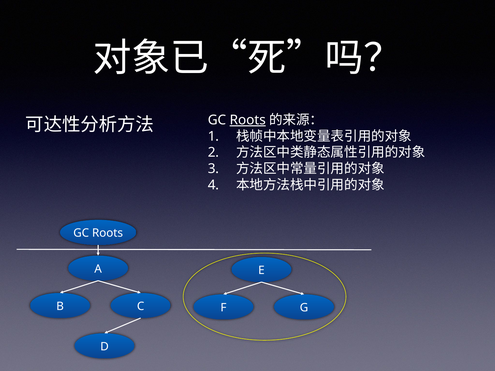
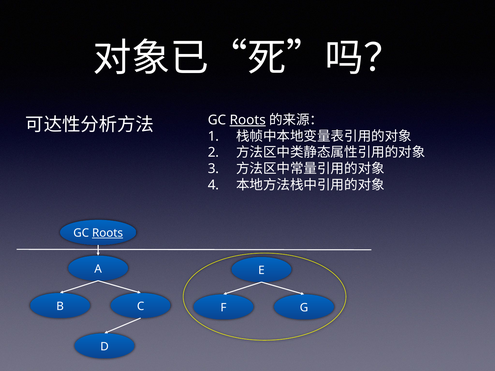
Roots underline: none -> present (108, 233)
